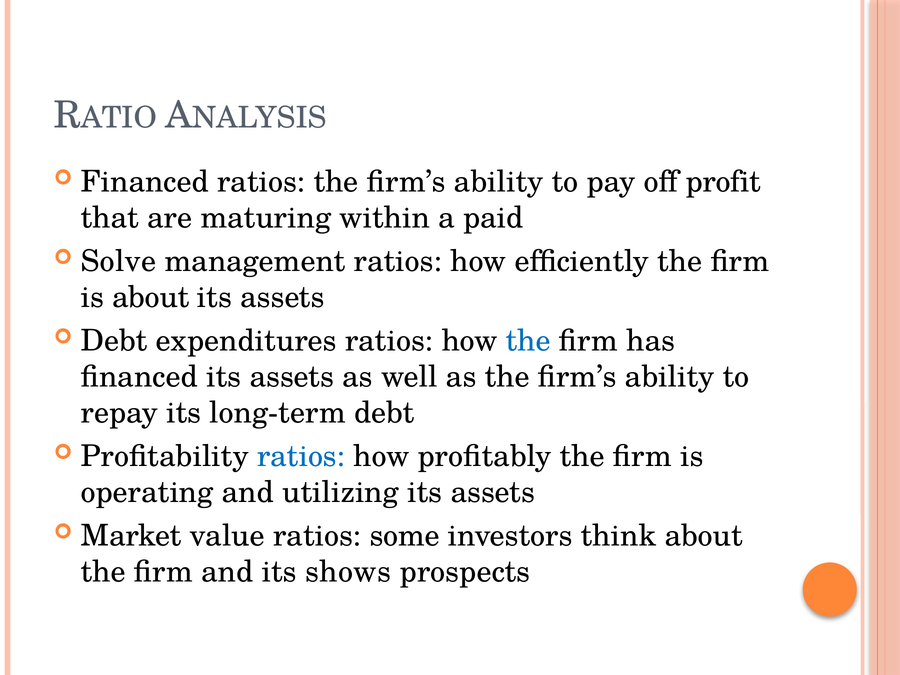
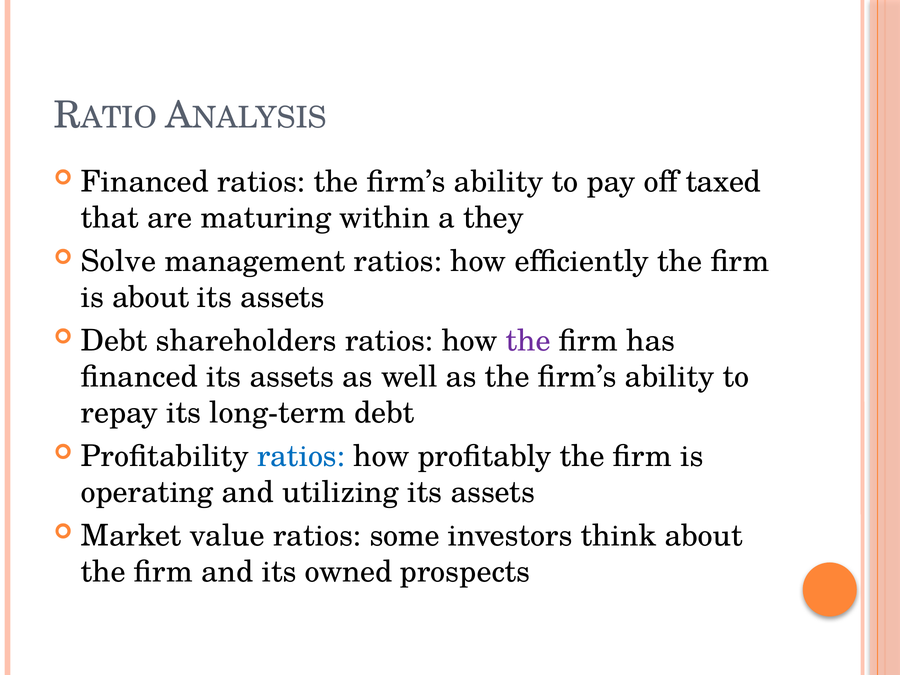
profit: profit -> taxed (723, 182)
paid: paid -> they (493, 218)
expenditures: expenditures -> shareholders (246, 341)
the colour: blue -> purple (528, 341)
shows: shows -> owned (348, 572)
